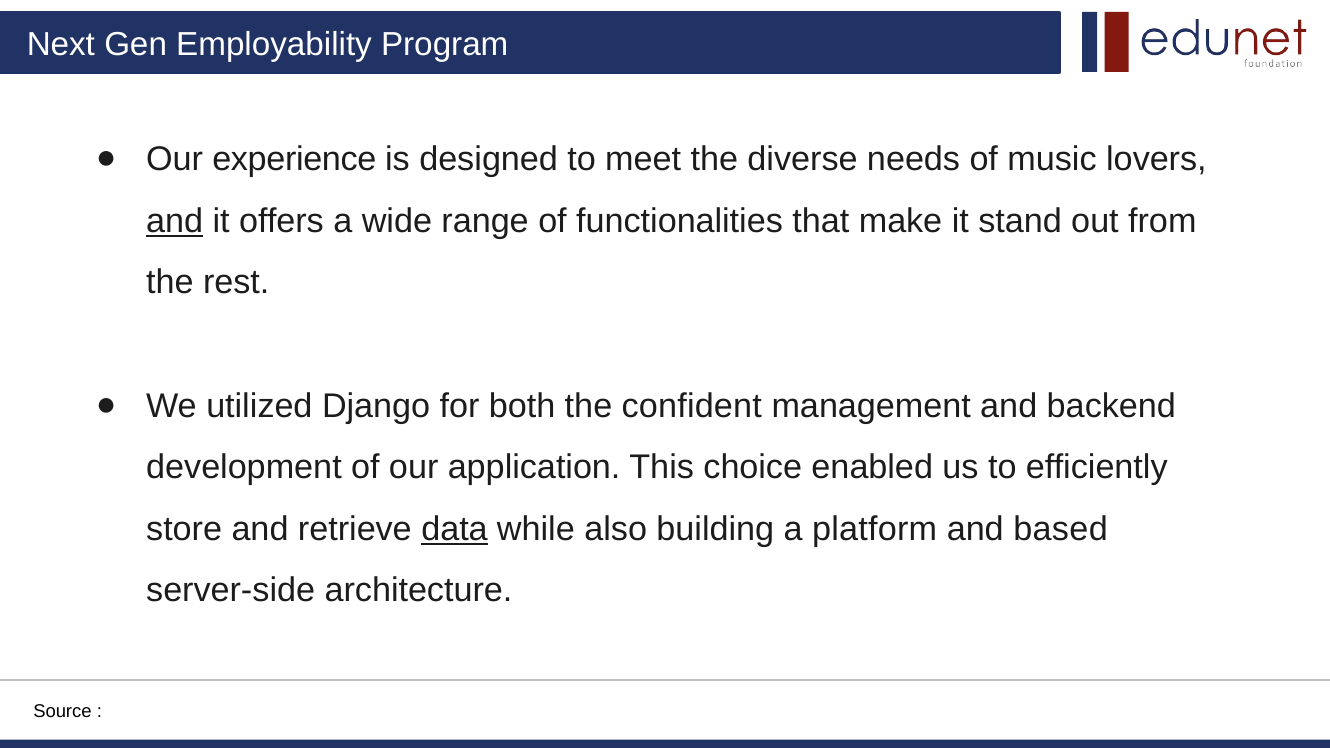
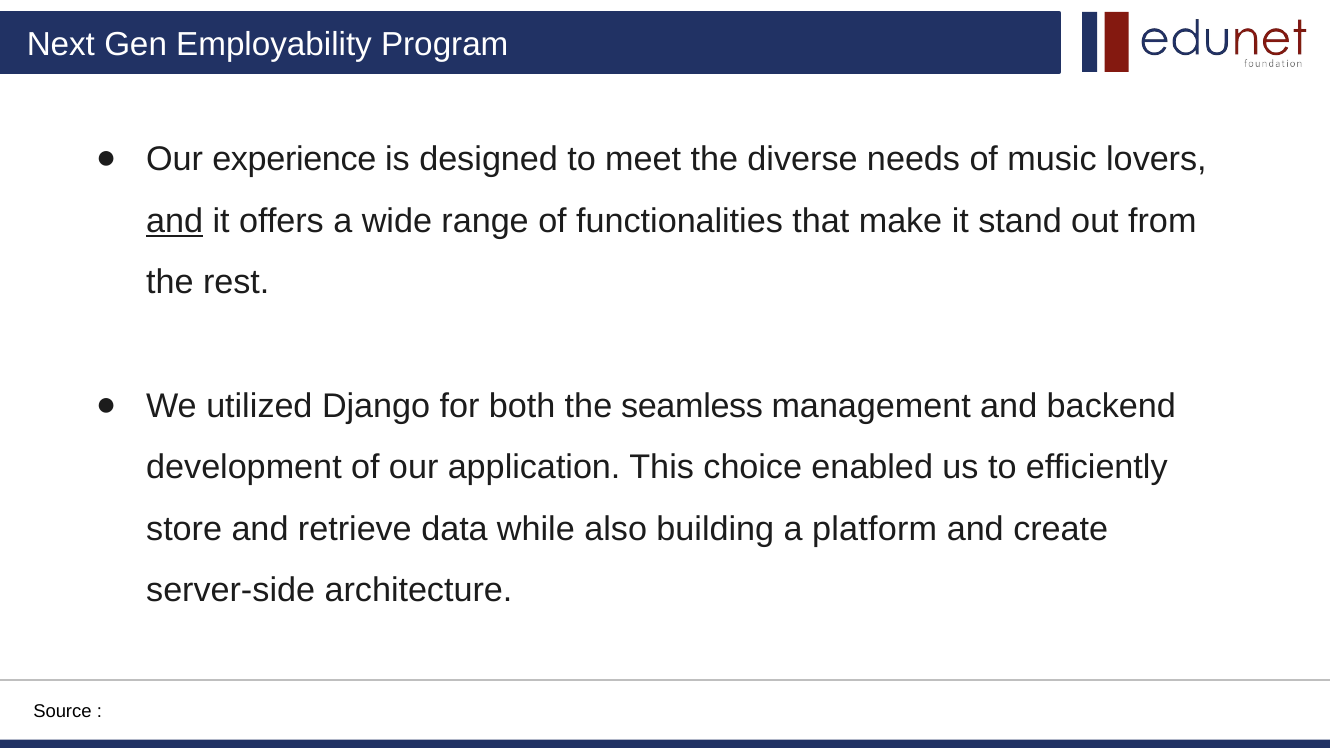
confident: confident -> seamless (692, 406)
data underline: present -> none (455, 529)
based: based -> create (1061, 529)
